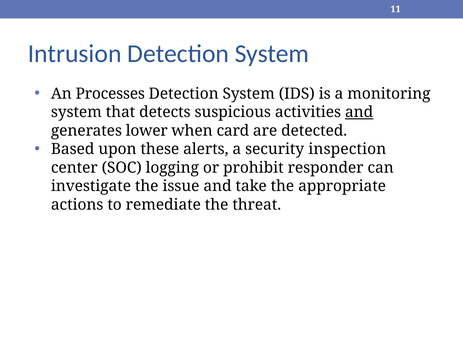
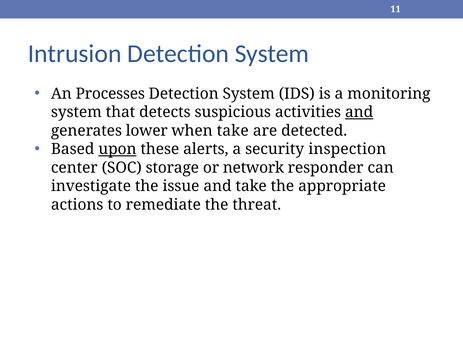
when card: card -> take (233, 131)
upon underline: none -> present (117, 149)
logging: logging -> storage (172, 168)
prohibit: prohibit -> network (253, 168)
